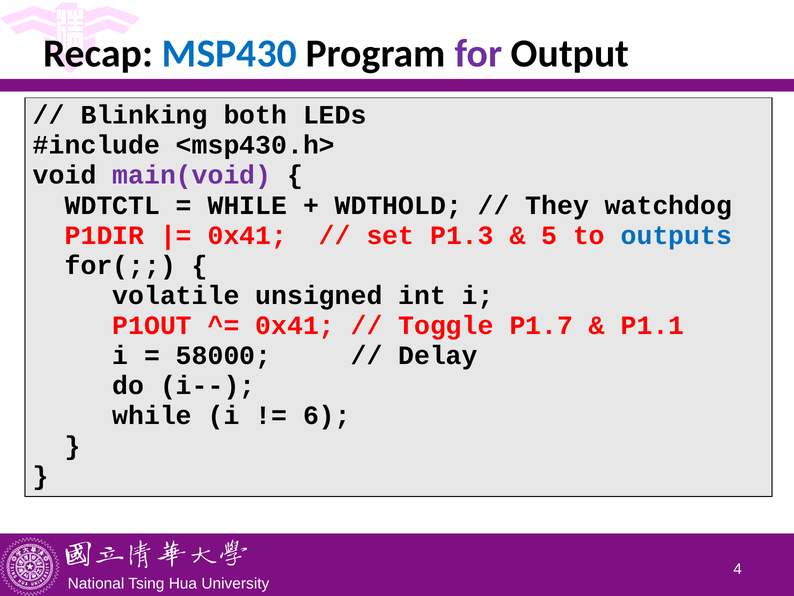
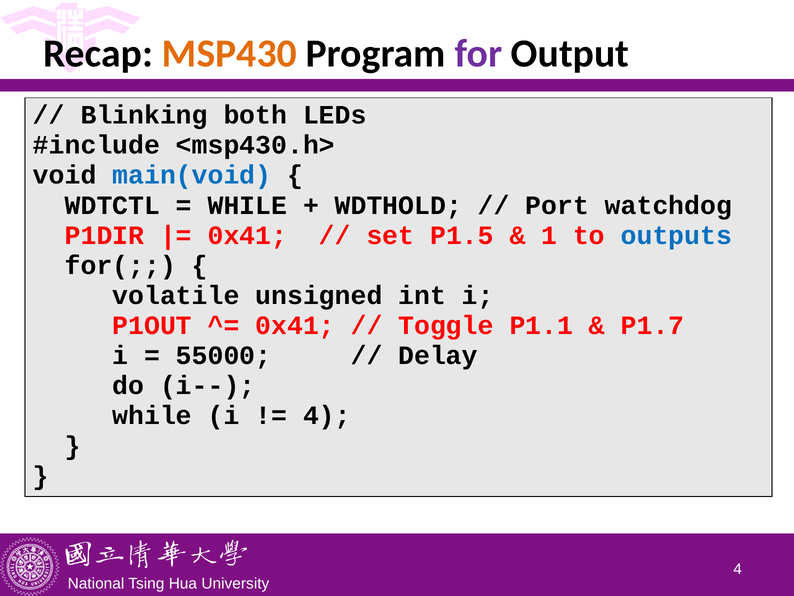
MSP430 colour: blue -> orange (229, 54)
main(void colour: purple -> blue (192, 175)
They: They -> Port (557, 205)
P1.3: P1.3 -> P1.5 (462, 235)
5: 5 -> 1 (549, 235)
P1.7: P1.7 -> P1.1 (541, 325)
P1.1: P1.1 -> P1.7 (653, 325)
58000: 58000 -> 55000 (224, 355)
6: 6 -> 4 (327, 415)
